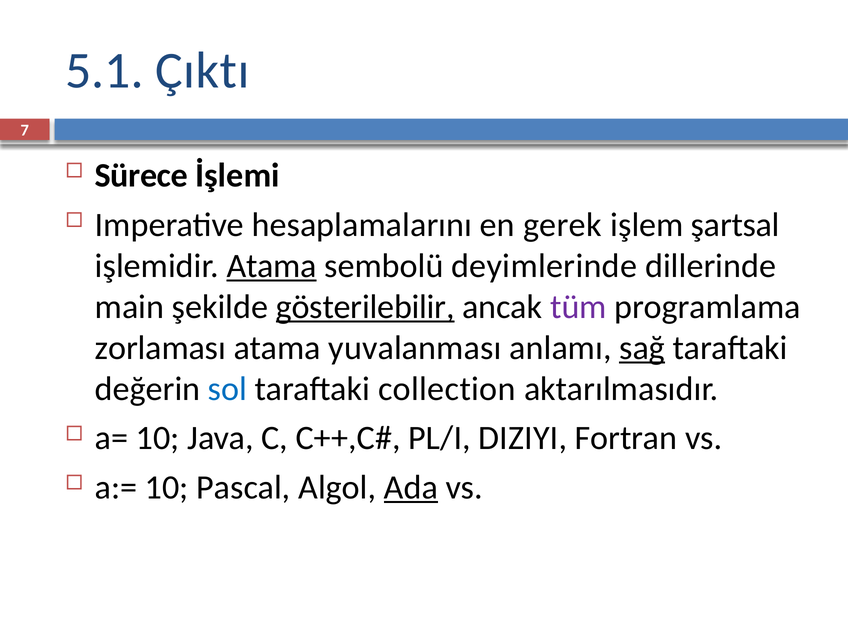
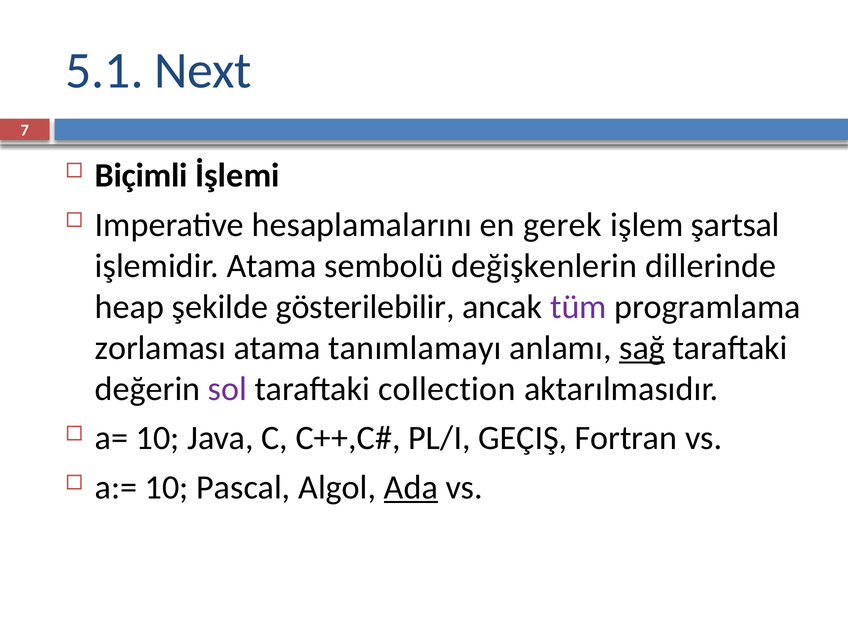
Çıktı: Çıktı -> Next (203, 71)
Sürece: Sürece -> Biçimli (141, 175)
Atama underline: present -> none (272, 266)
deyimlerinde: deyimlerinde -> değişkenlerin (544, 266)
main: main -> heap (129, 307)
gösterilebilir underline: present -> none (365, 307)
yuvalanması: yuvalanması -> tanımlamayı (415, 348)
sol colour: blue -> purple (228, 389)
DIZIYI: DIZIYI -> GEÇIŞ (523, 438)
